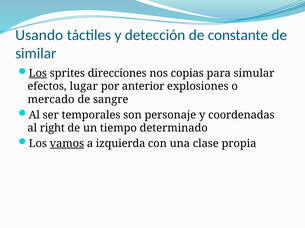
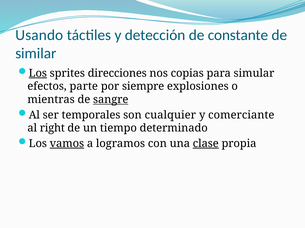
lugar: lugar -> parte (84, 87)
anterior: anterior -> siempre (143, 87)
mercado: mercado -> mientras (51, 100)
sangre underline: none -> present (111, 100)
personaje: personaje -> cualquier (170, 115)
coordenadas: coordenadas -> comerciante (241, 115)
izquierda: izquierda -> logramos (120, 144)
clase underline: none -> present (206, 144)
